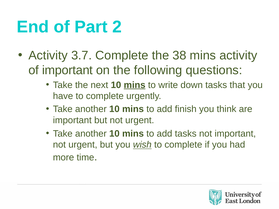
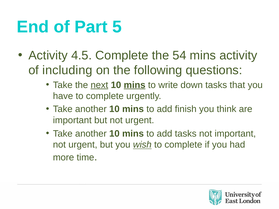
2: 2 -> 5 (117, 27)
3.7: 3.7 -> 4.5 (82, 55)
38: 38 -> 54 (179, 55)
of important: important -> including (67, 70)
next underline: none -> present (99, 85)
